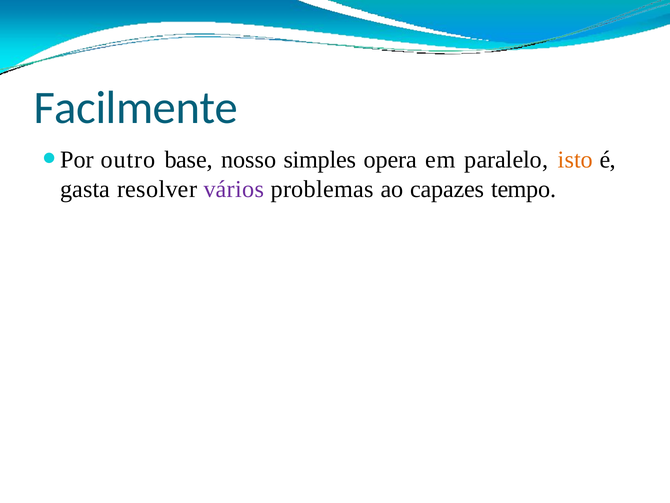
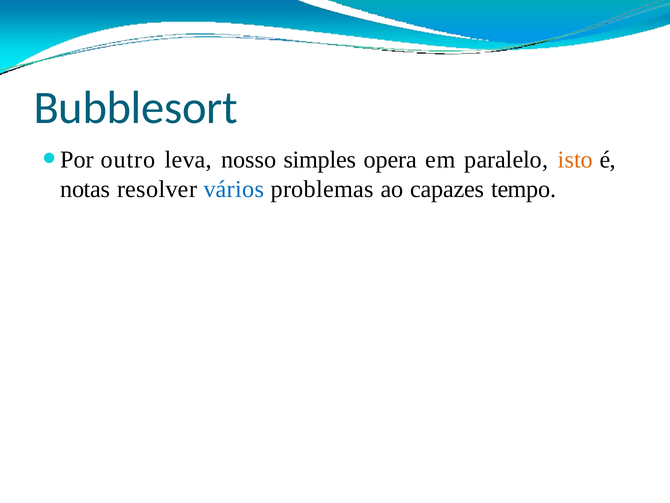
Facilmente: Facilmente -> Bubblesort (136, 108)
base: base -> leva (188, 160)
gasta: gasta -> notas (85, 189)
vários colour: purple -> blue (234, 189)
